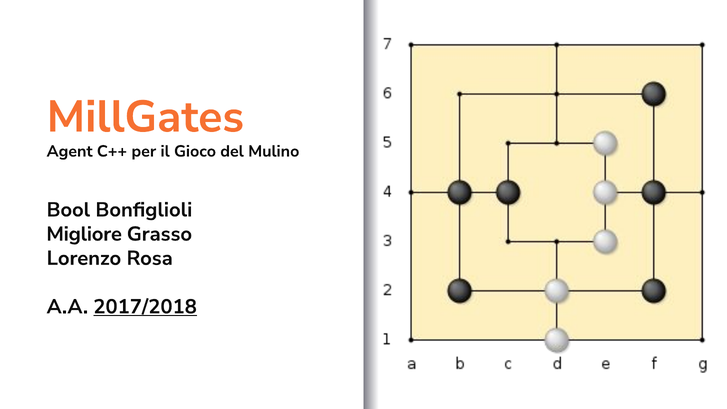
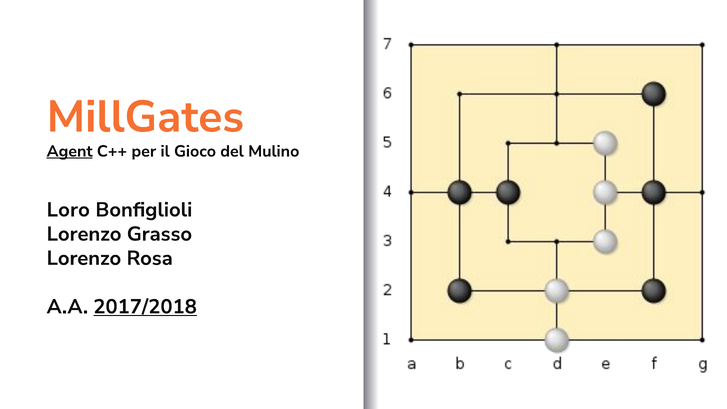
Agent underline: none -> present (70, 151)
Bool: Bool -> Loro (68, 210)
Migliore: Migliore -> Lorenzo (84, 234)
